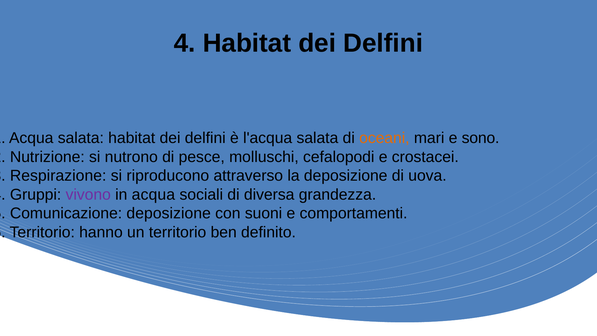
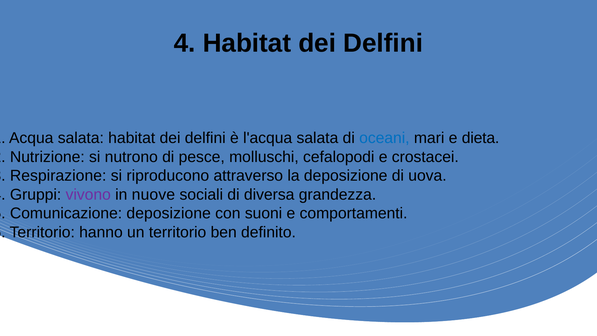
oceani colour: orange -> blue (384, 138)
sono: sono -> dieta (481, 138)
in acqua: acqua -> nuove (153, 194)
